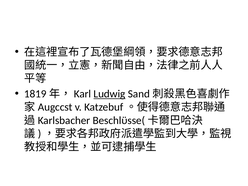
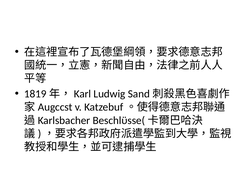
Ludwig underline: present -> none (109, 94)
